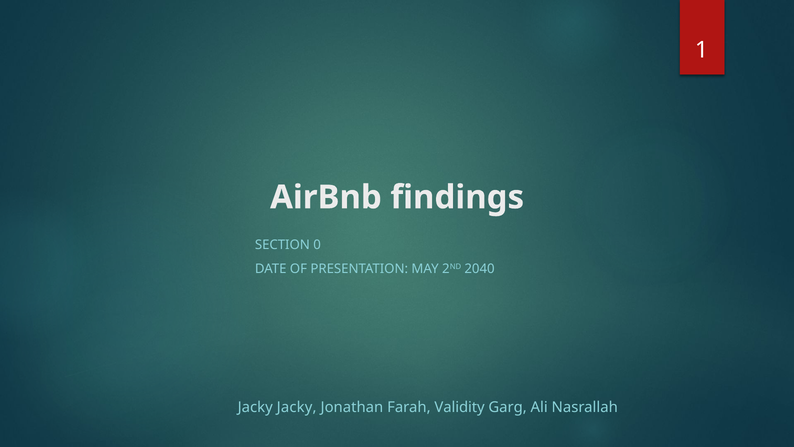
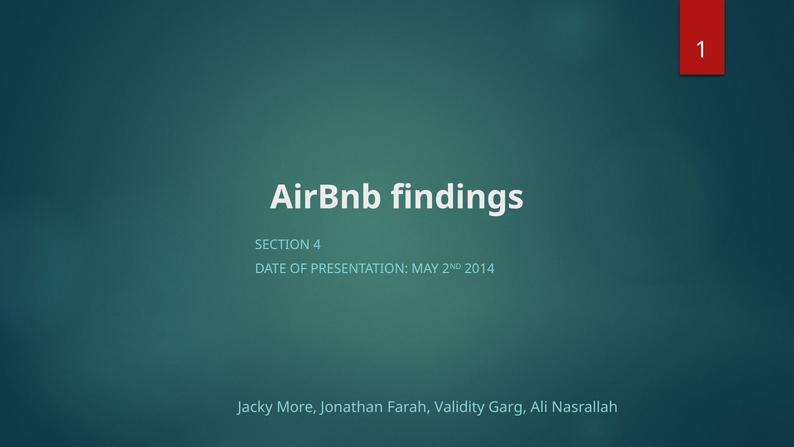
0: 0 -> 4 (317, 245)
2040: 2040 -> 2014 (480, 269)
Jacky Jacky: Jacky -> More (297, 407)
